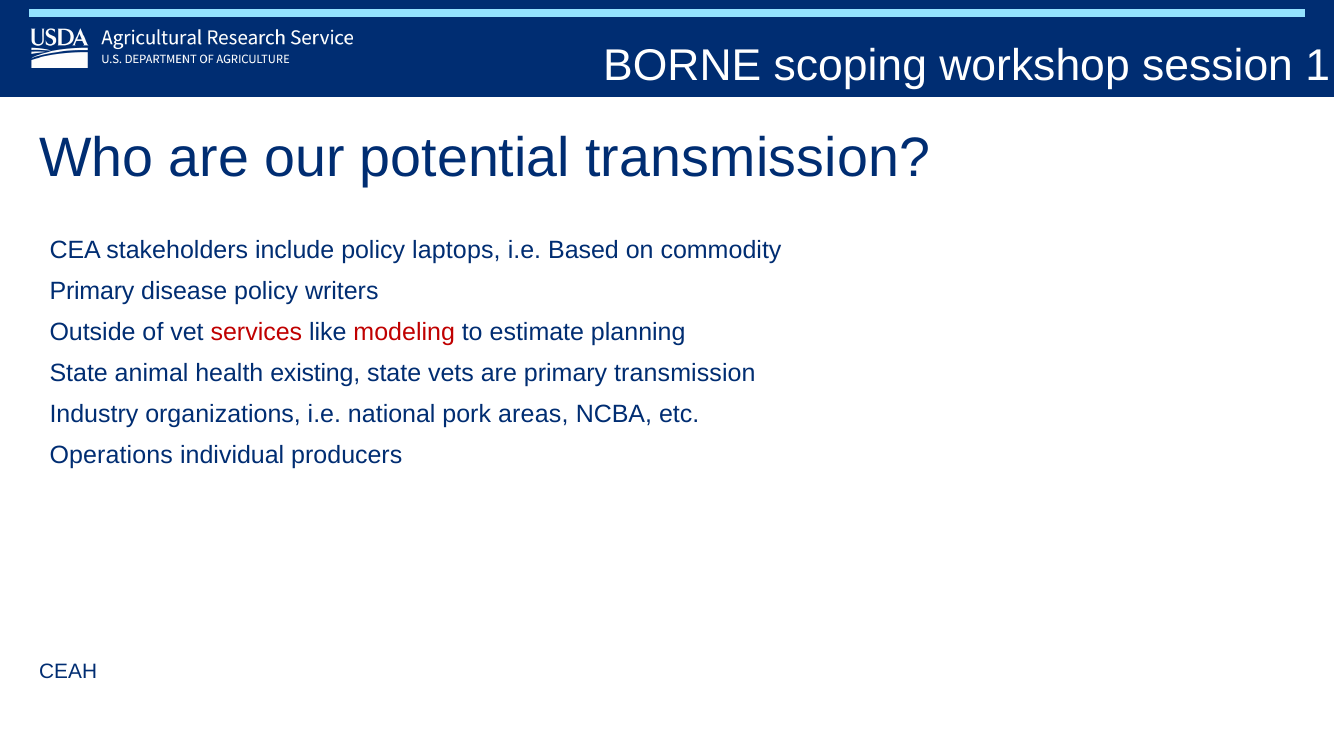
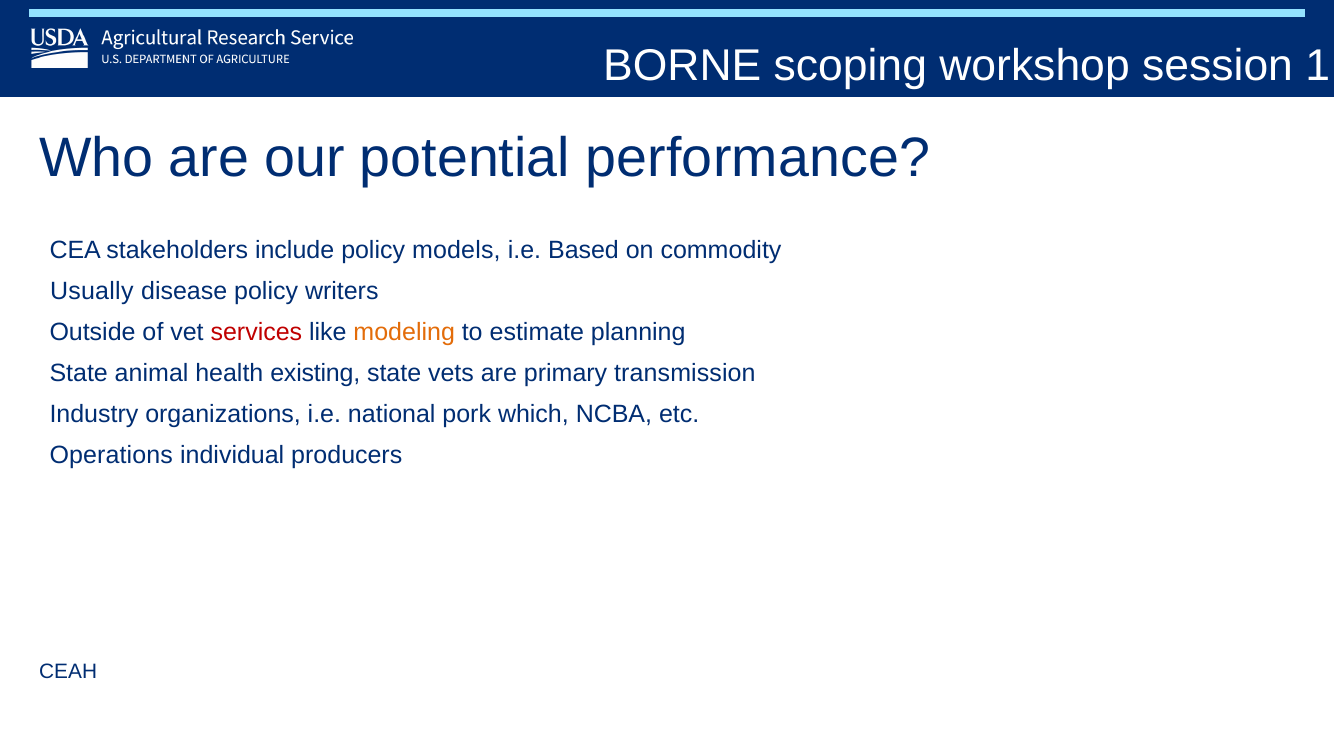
potential transmission: transmission -> performance (758, 158)
laptops: laptops -> models (456, 251)
Primary: Primary -> Usually (92, 291)
modeling colour: red -> orange (404, 332)
areas: areas -> which (533, 414)
